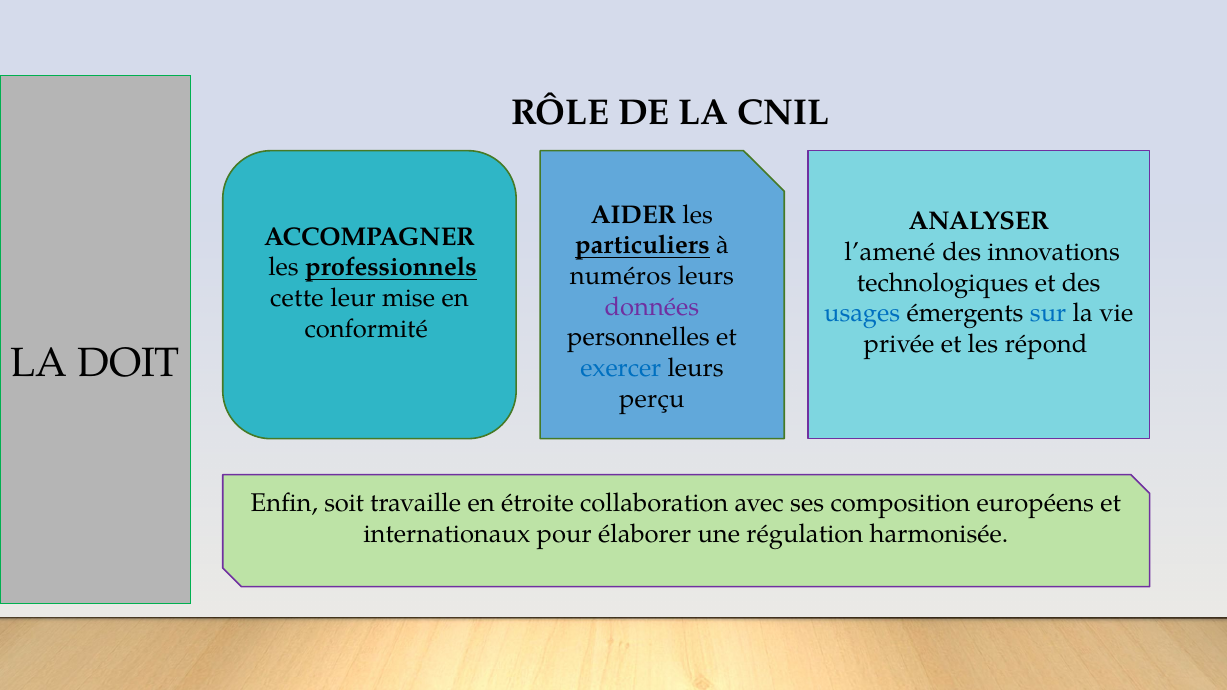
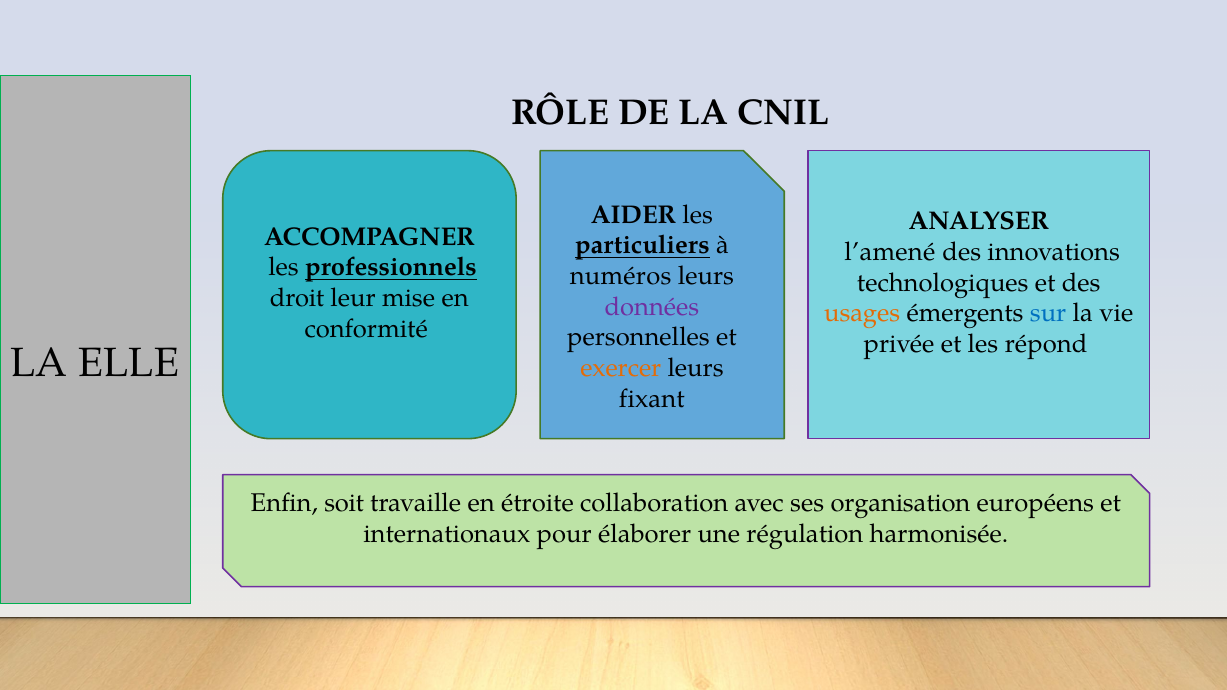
cette: cette -> droit (297, 298)
usages colour: blue -> orange (862, 313)
DOIT: DOIT -> ELLE (129, 363)
exercer colour: blue -> orange (621, 368)
perçu: perçu -> fixant (652, 399)
composition: composition -> organisation (900, 503)
